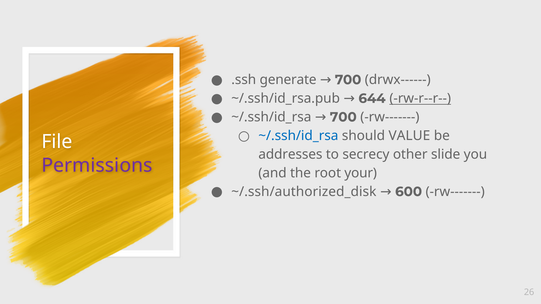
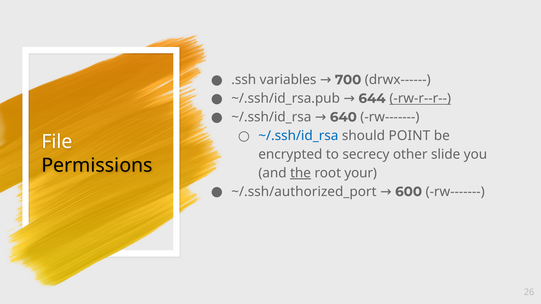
generate: generate -> variables (288, 80)
700: 700 -> 640 (343, 117)
VALUE: VALUE -> POINT (409, 136)
addresses: addresses -> encrypted (290, 155)
Permissions colour: purple -> black (97, 165)
the underline: none -> present (301, 173)
~/.ssh/authorized_disk: ~/.ssh/authorized_disk -> ~/.ssh/authorized_port (304, 192)
